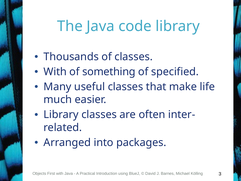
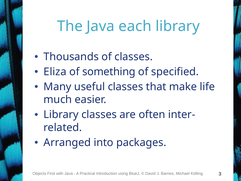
code: code -> each (135, 26)
With: With -> Eliza (55, 72)
